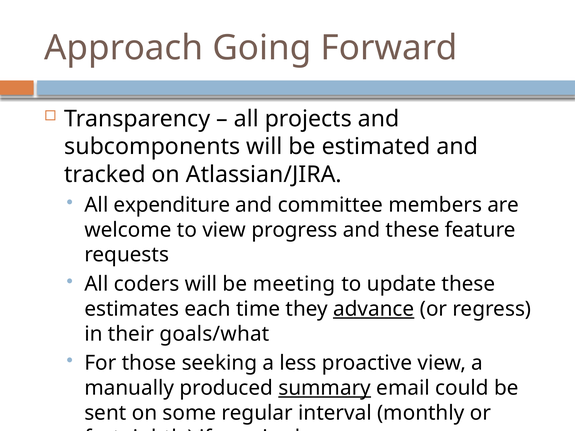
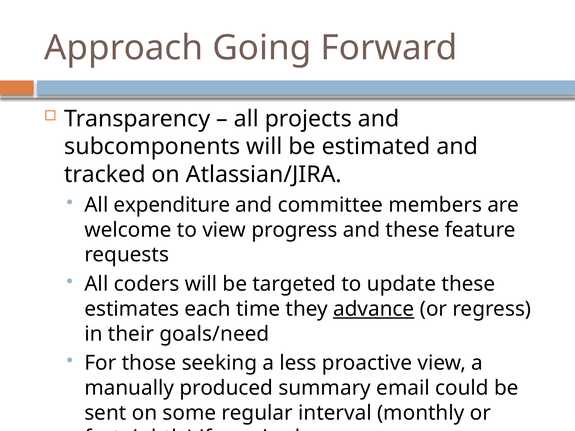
meeting: meeting -> targeted (294, 284)
goals/what: goals/what -> goals/need (214, 334)
summary underline: present -> none (325, 388)
